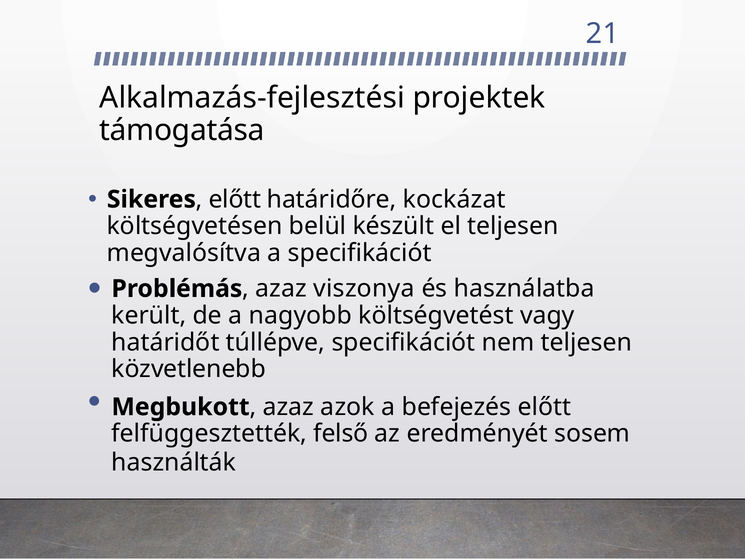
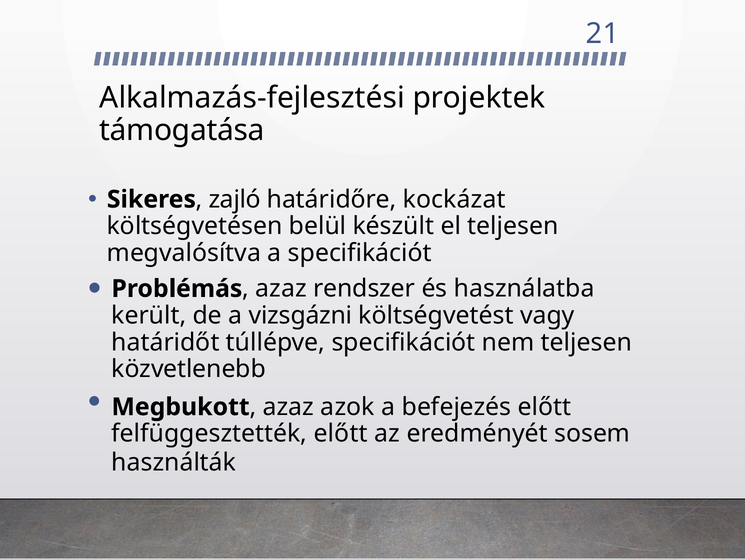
előtt: előtt -> zajló (235, 199)
viszonya: viszonya -> rendszer (364, 289)
nagyobb: nagyobb -> vizsgázni (301, 315)
felfüggesztették felső: felső -> előtt (341, 434)
